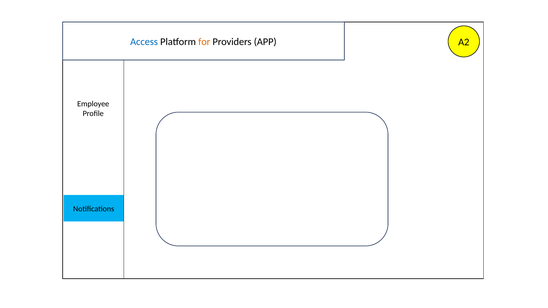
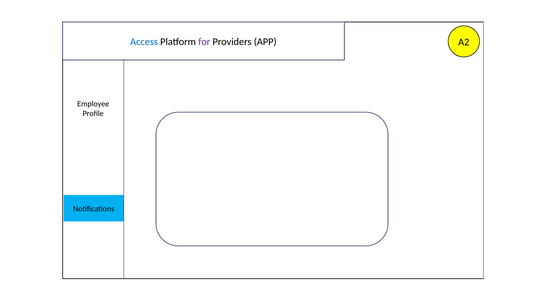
for colour: orange -> purple (204, 42)
